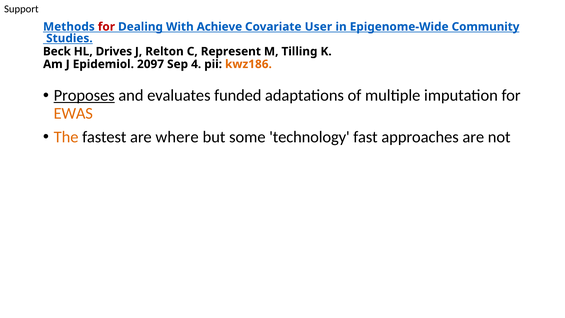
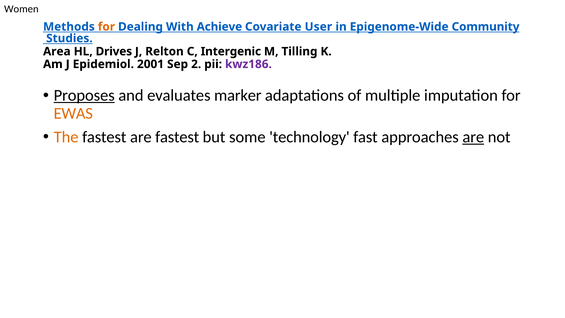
Support: Support -> Women (21, 9)
for colour: red -> orange (106, 27)
Beck: Beck -> Area (57, 51)
Represent: Represent -> Intergenic (231, 51)
2097: 2097 -> 2001 (151, 64)
4: 4 -> 2 (196, 64)
kwz186 colour: orange -> purple (248, 64)
funded: funded -> marker (238, 95)
are where: where -> fastest (177, 137)
are underline: none -> present (473, 137)
